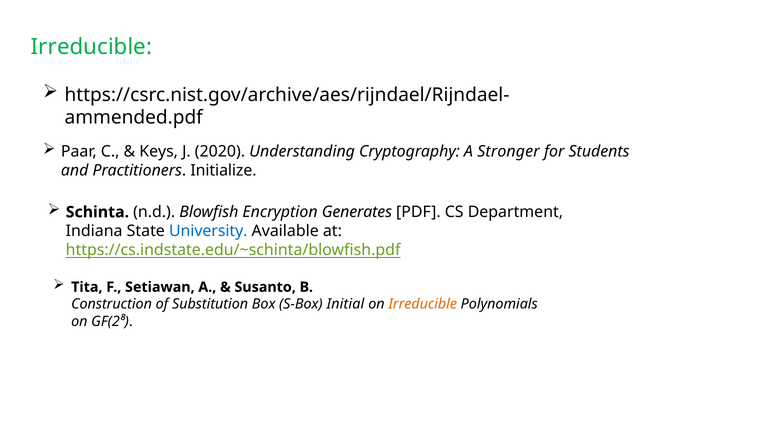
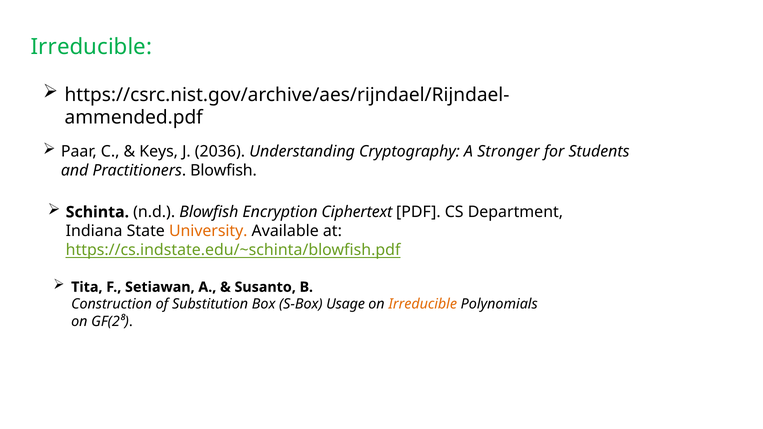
2020: 2020 -> 2036 (220, 151)
Practitioners Initialize: Initialize -> Blowfish (223, 171)
Generates: Generates -> Ciphertext (357, 212)
University colour: blue -> orange (208, 231)
Initial: Initial -> Usage (346, 304)
